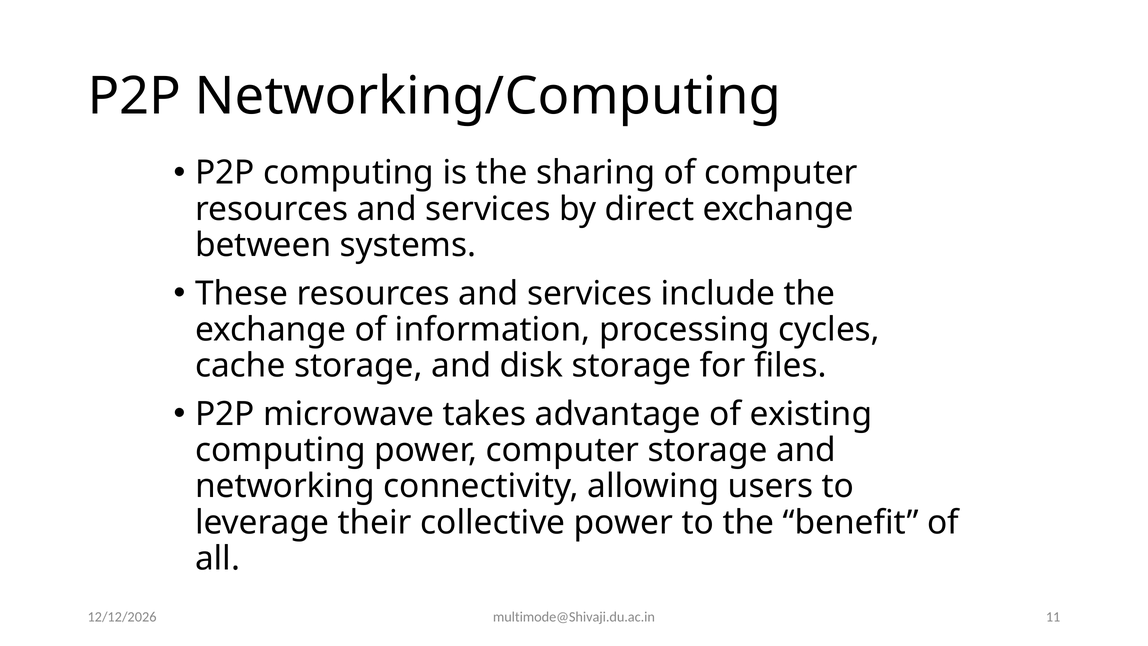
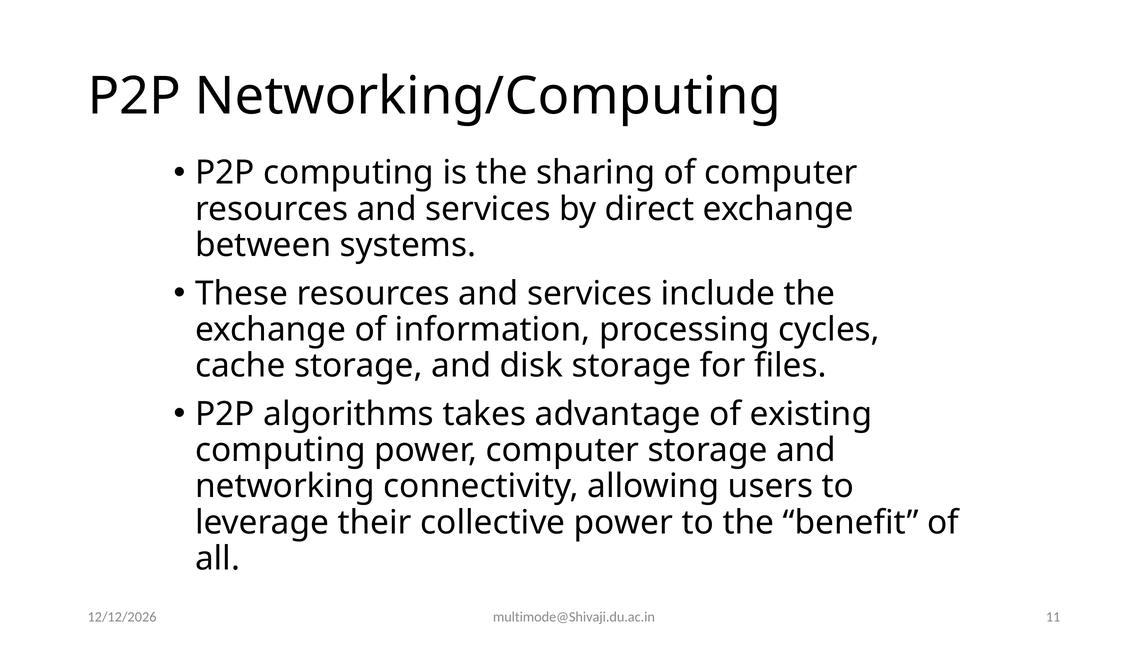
microwave: microwave -> algorithms (349, 414)
